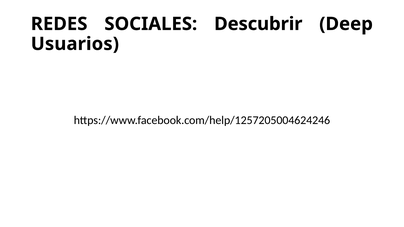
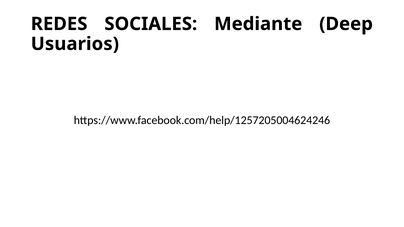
Descubrir: Descubrir -> Mediante (258, 24)
